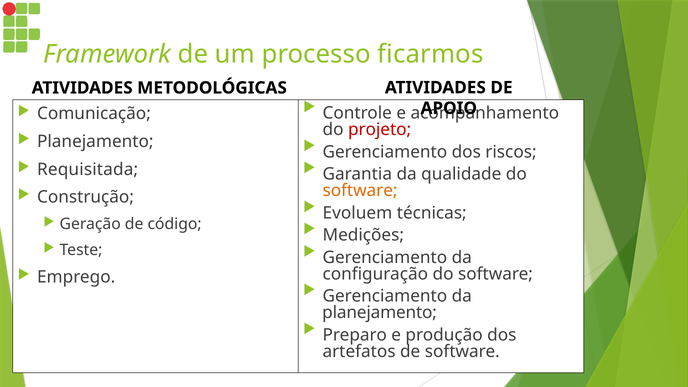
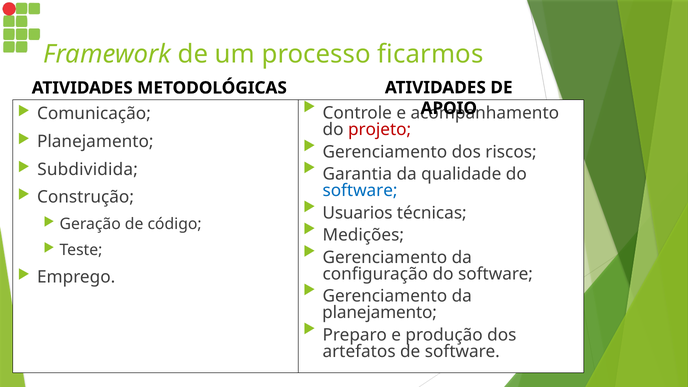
Requisitada: Requisitada -> Subdividida (88, 169)
software colour: orange -> blue (360, 191)
Evoluem: Evoluem -> Usuarios (358, 213)
